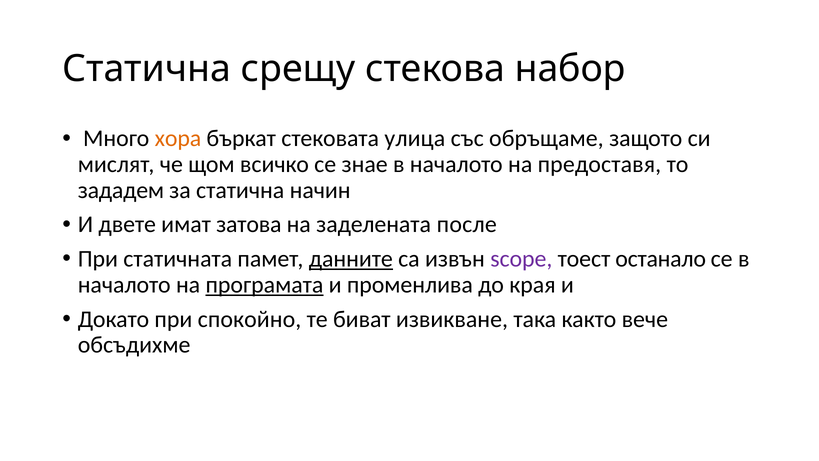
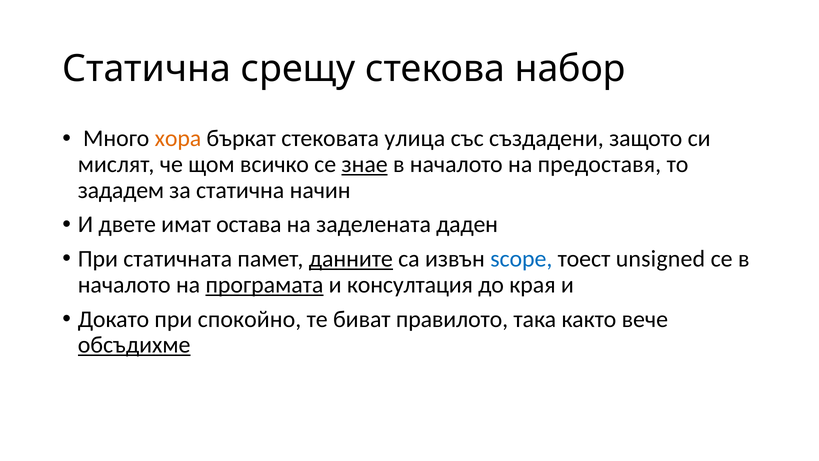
обръщаме: обръщаме -> създадени (546, 138)
знае underline: none -> present (365, 164)
затова: затова -> остава (249, 224)
после: после -> даден (467, 224)
scope colour: purple -> blue (521, 259)
останало: останало -> unsigned (660, 259)
променлива: променлива -> консултация (410, 285)
извикване: извикване -> правилото (452, 319)
обсъдихме underline: none -> present (134, 345)
